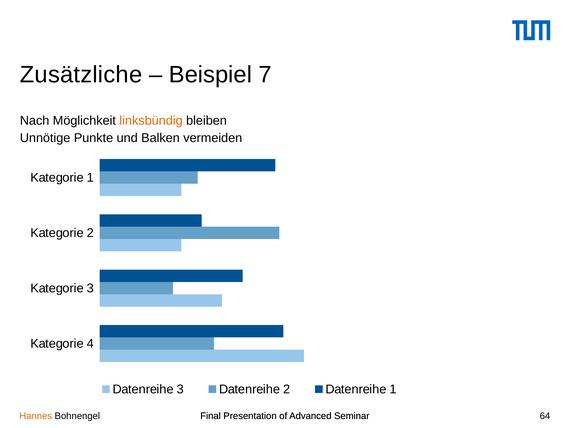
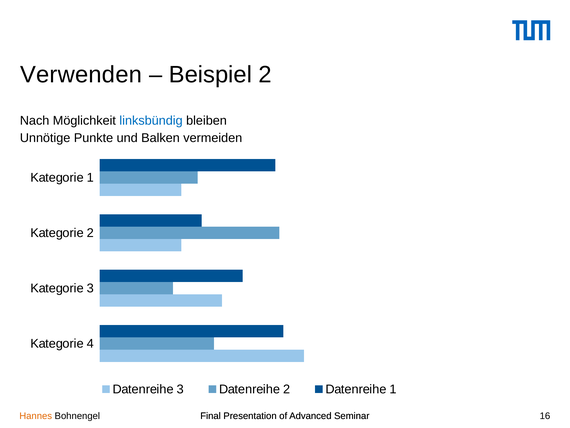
Zusätzliche: Zusätzliche -> Verwenden (81, 75)
Beispiel 7: 7 -> 2 (265, 75)
linksbündig colour: orange -> blue (151, 120)
64: 64 -> 16 (545, 416)
